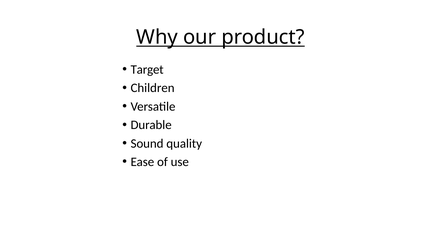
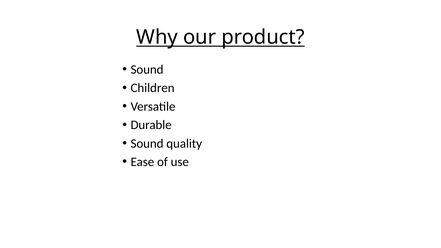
Target: Target -> Sound (147, 70)
